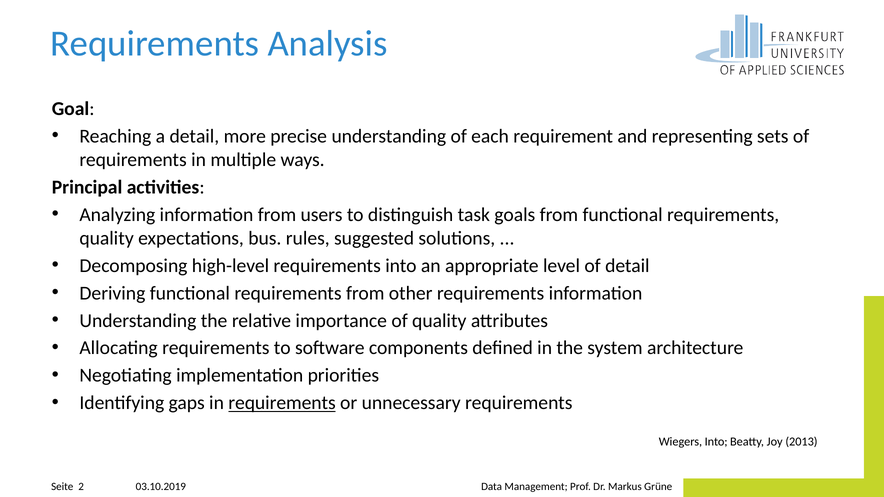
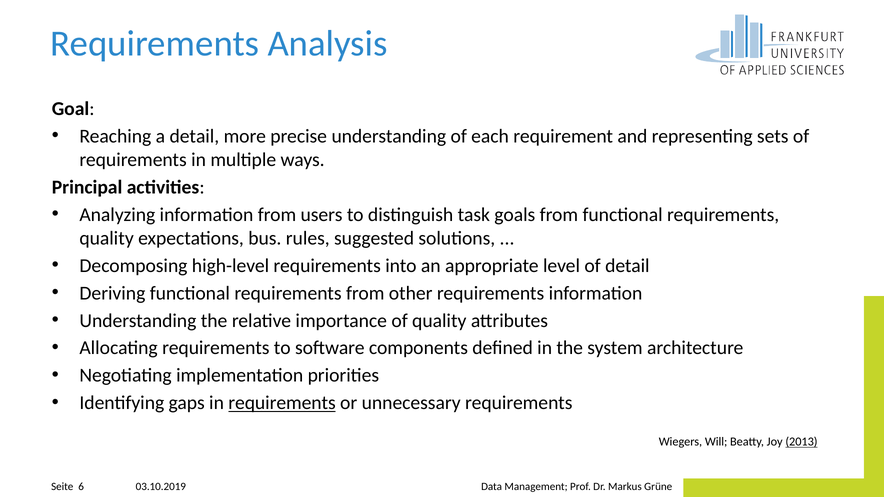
Wiegers Into: Into -> Will (716, 442)
2013 underline: none -> present (801, 442)
2: 2 -> 6 (81, 487)
